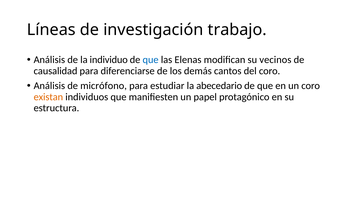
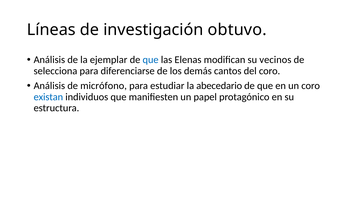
trabajo: trabajo -> obtuvo (237, 30)
individuo: individuo -> ejemplar (109, 60)
causalidad: causalidad -> selecciona (55, 71)
existan colour: orange -> blue (48, 97)
